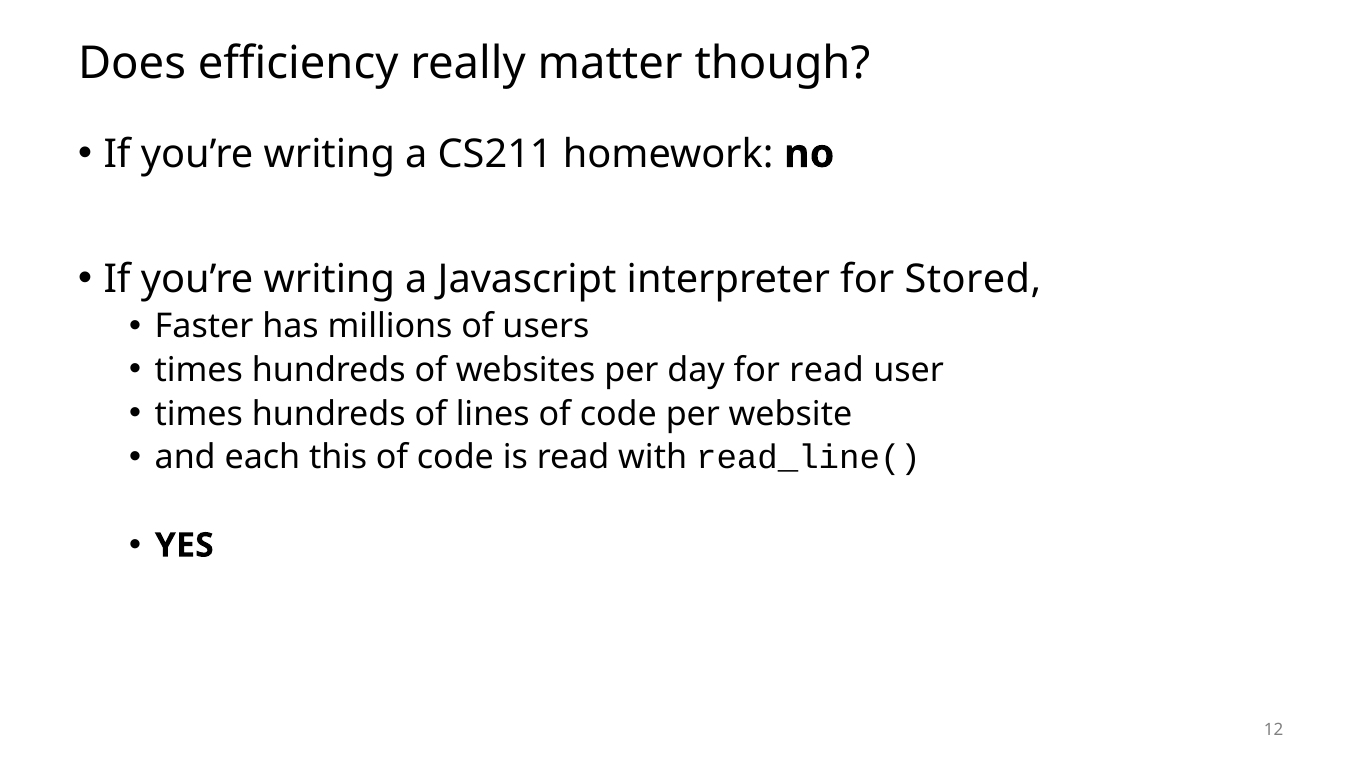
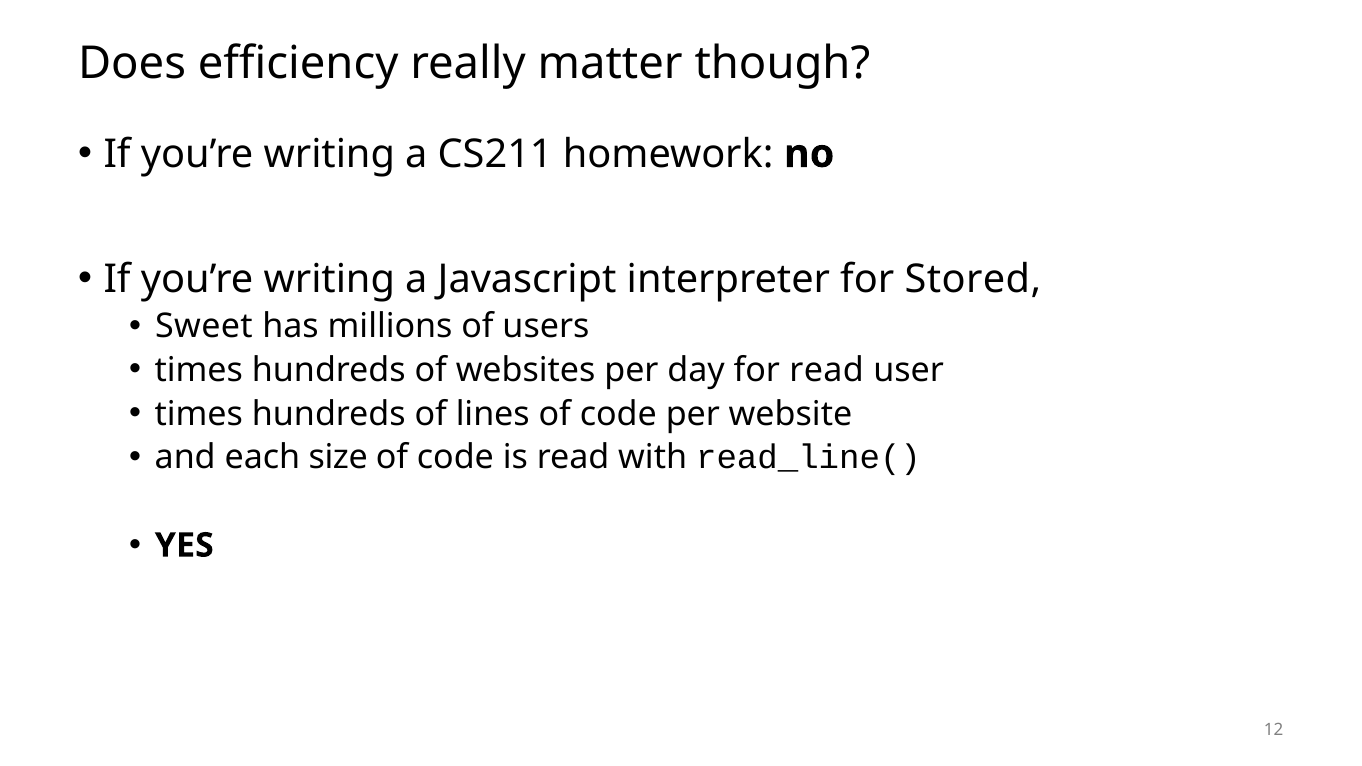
Faster: Faster -> Sweet (204, 326)
this: this -> size (338, 458)
